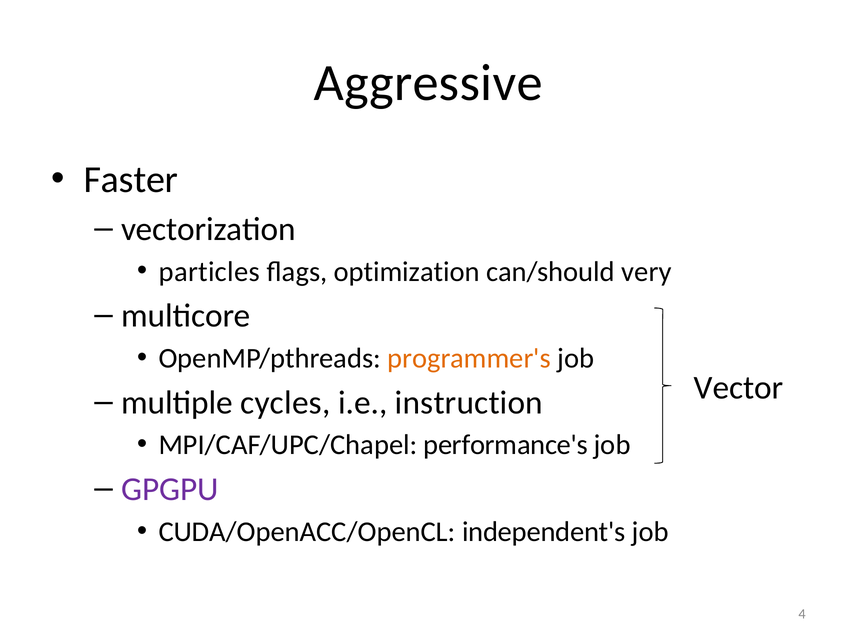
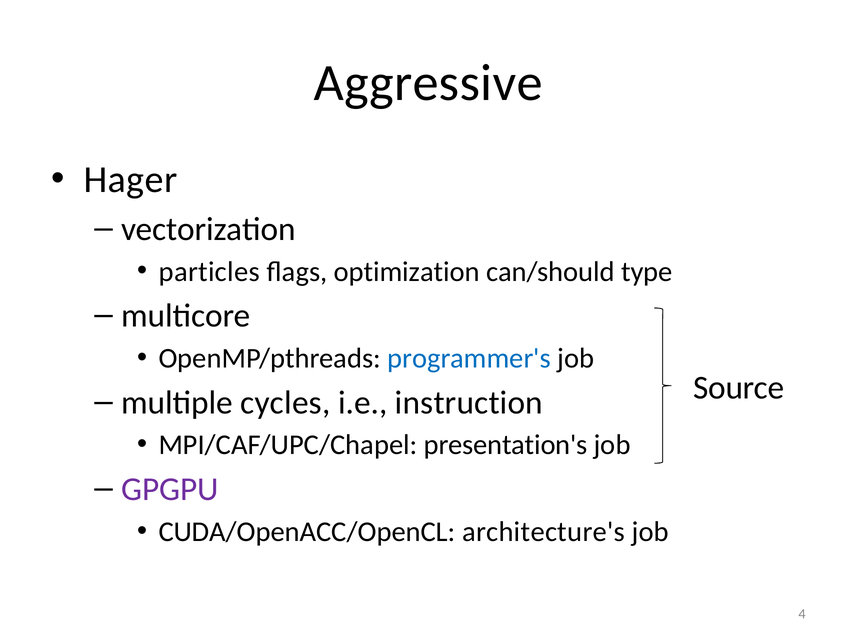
Faster: Faster -> Hager (130, 180)
very: very -> type (647, 272)
programmer's colour: orange -> blue (469, 358)
Vector: Vector -> Source (739, 388)
performance's: performance's -> presentation's (506, 445)
independent's: independent's -> architecture's (544, 532)
